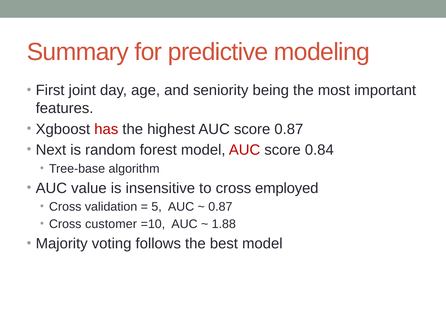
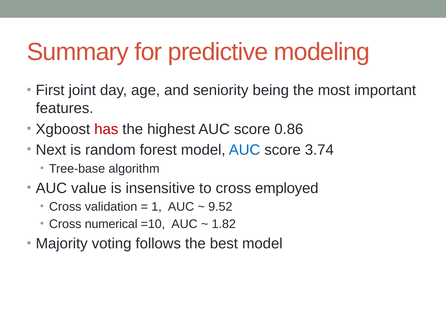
score 0.87: 0.87 -> 0.86 (289, 129)
AUC colour: red -> blue (245, 150)
0.84: 0.84 -> 3.74 (319, 150)
5: 5 -> 1 (157, 207)
0.87: 0.87 -> 9.52 (220, 207)
customer: customer -> numerical (111, 224)
1.88: 1.88 -> 1.82 (224, 224)
